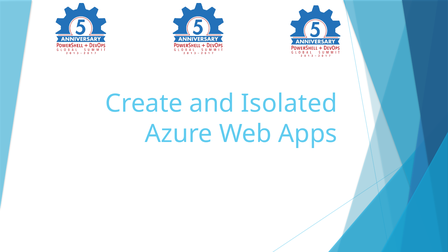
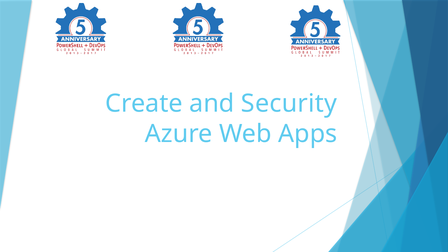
Isolated: Isolated -> Security (289, 104)
